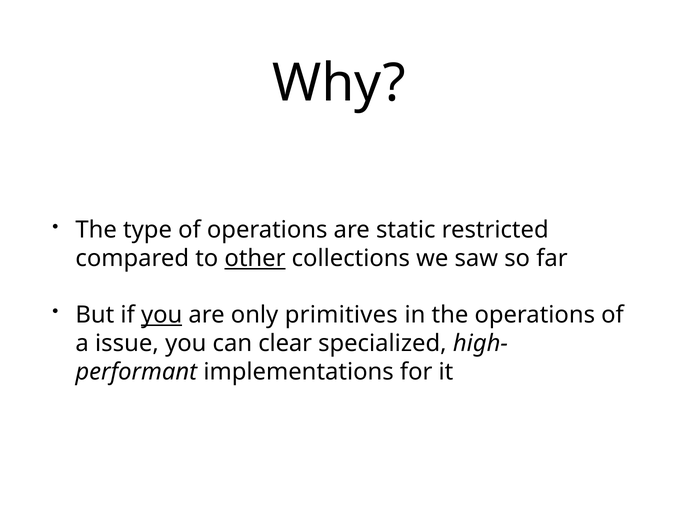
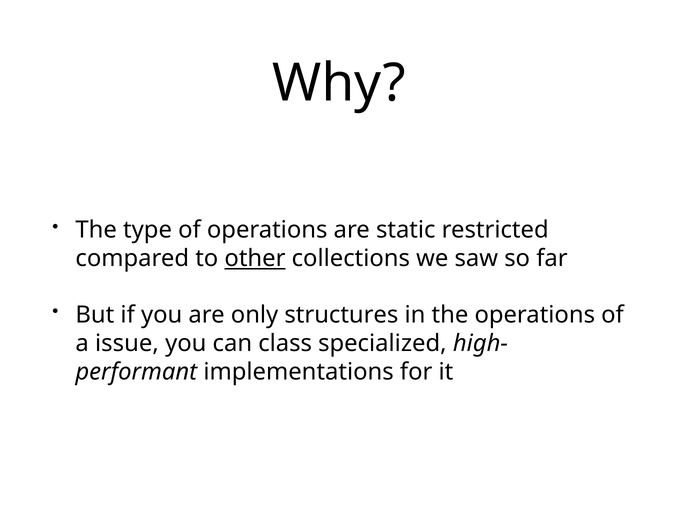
you underline: present -> none (162, 315)
primitives: primitives -> structures (341, 315)
clear: clear -> class (285, 344)
